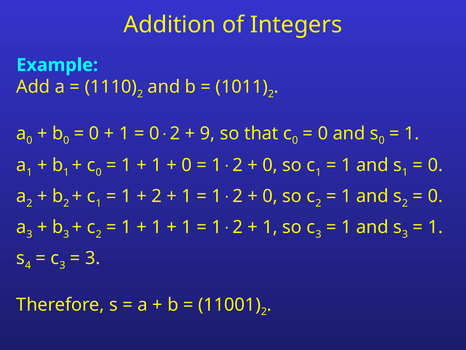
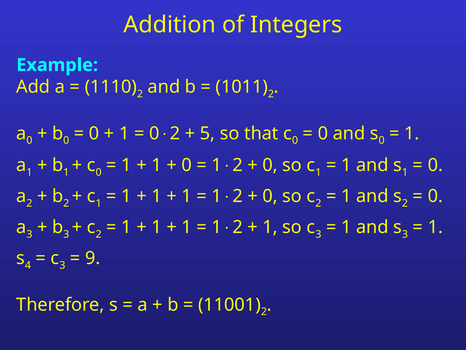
9: 9 -> 5 (208, 133)
2: 2 -> 1 (157, 196)
3: 3 -> 9 (93, 258)
